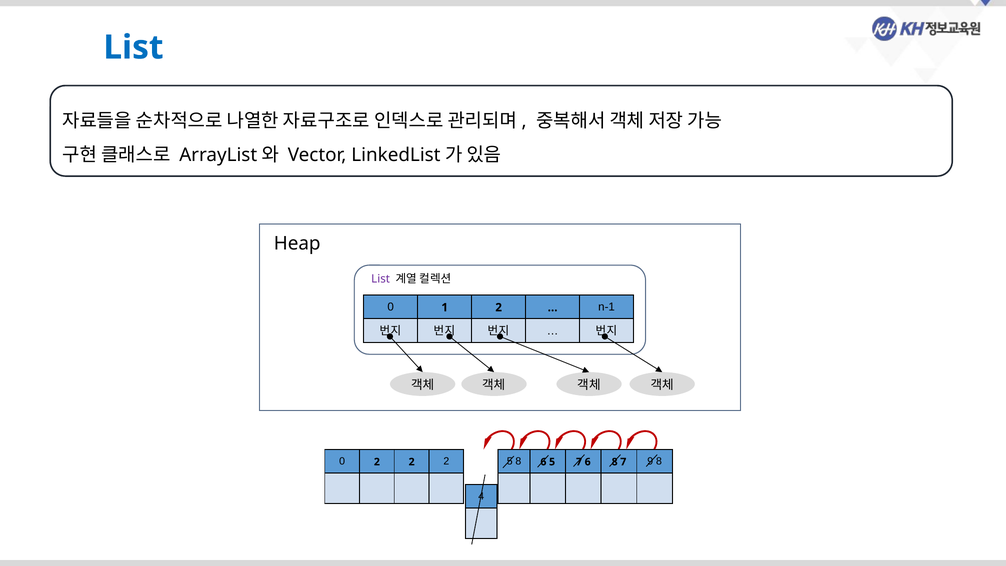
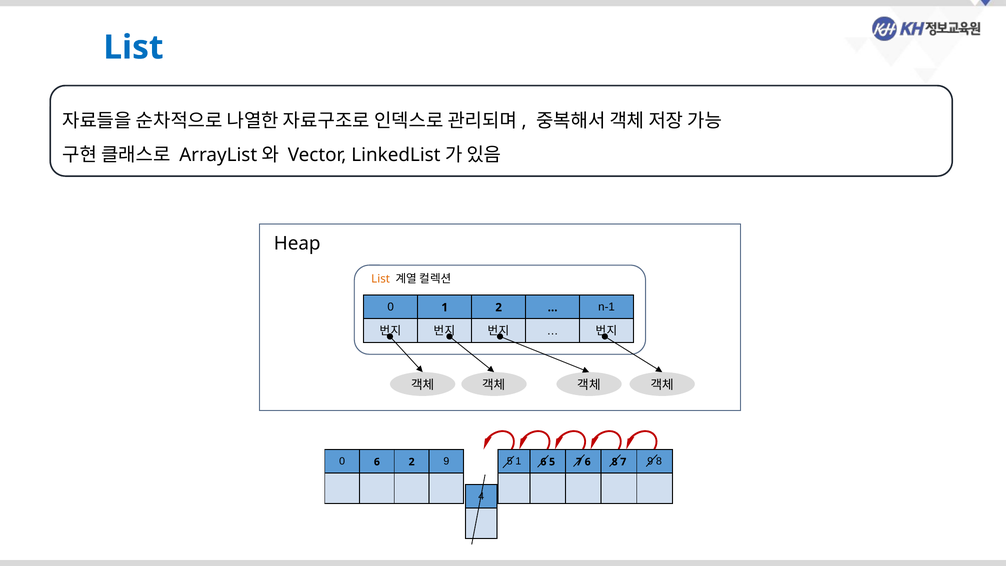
List colour: purple -> orange (381, 279)
0 2: 2 -> 6 (377, 462)
2: 2 -> 9 (446, 461)
5 8: 8 -> 1 (518, 461)
